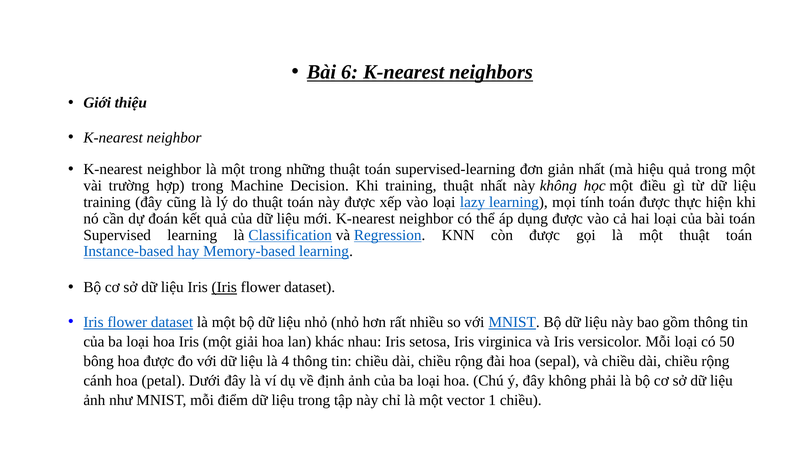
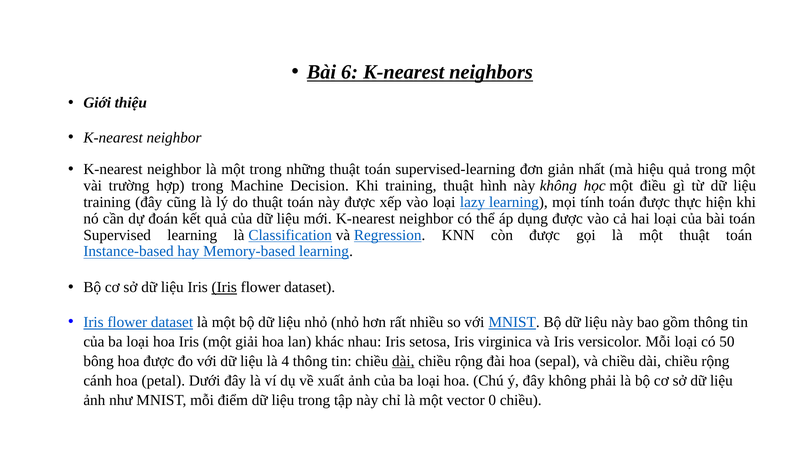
thuật nhất: nhất -> hình (494, 186)
dài underline: none -> present (403, 361)
định: định -> xuất (331, 381)
1: 1 -> 0 (492, 400)
